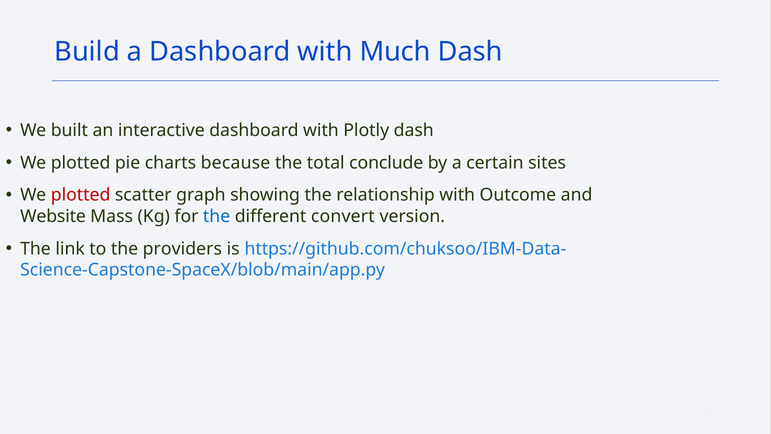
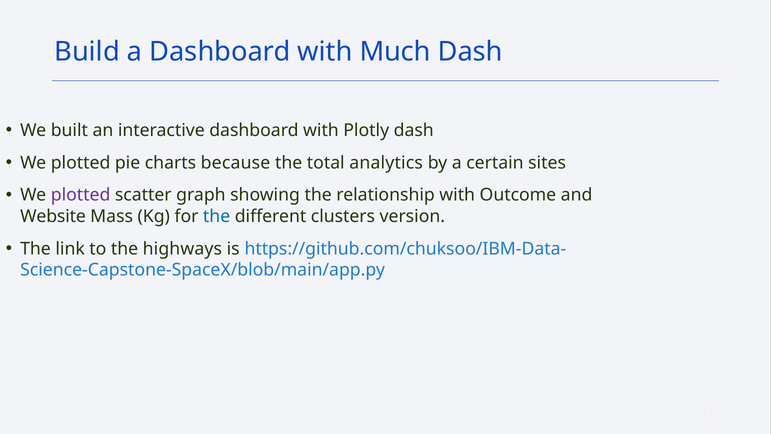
conclude: conclude -> analytics (386, 163)
plotted colour: red -> purple (81, 195)
convert: convert -> clusters (343, 216)
providers: providers -> highways (182, 249)
